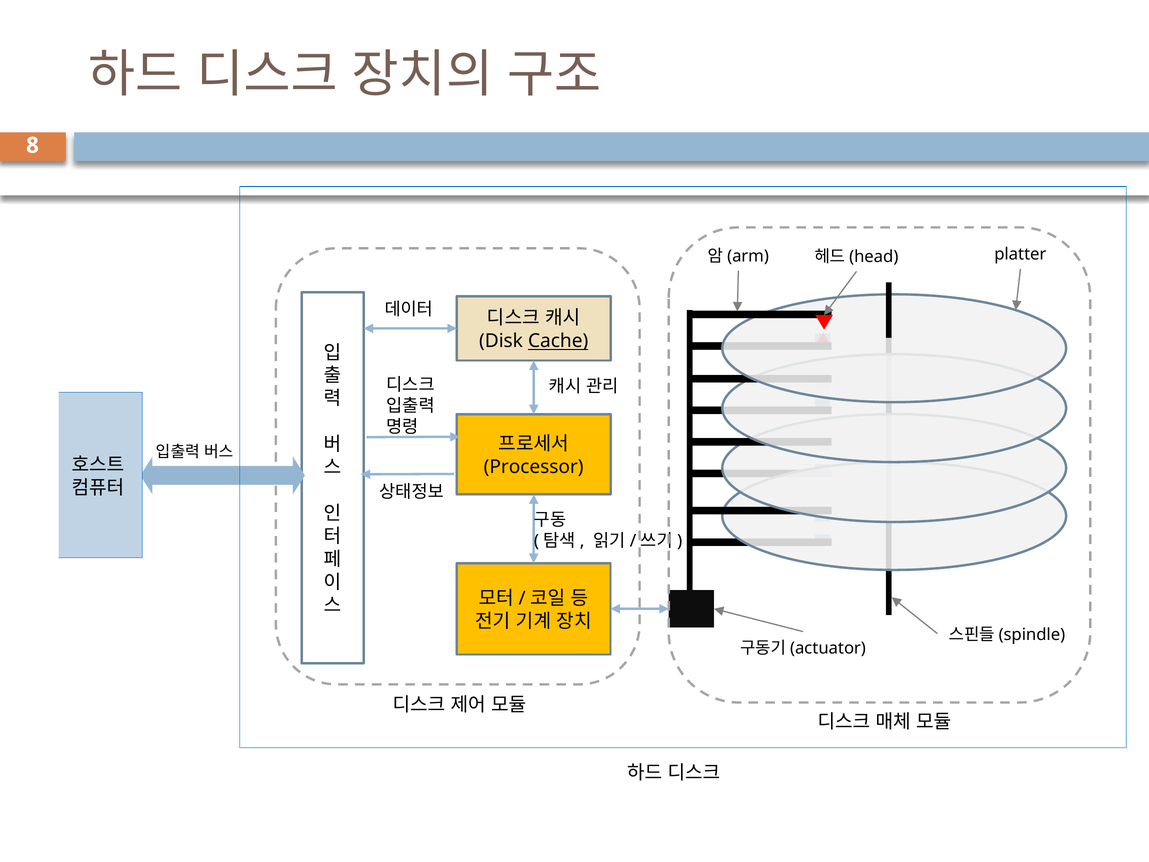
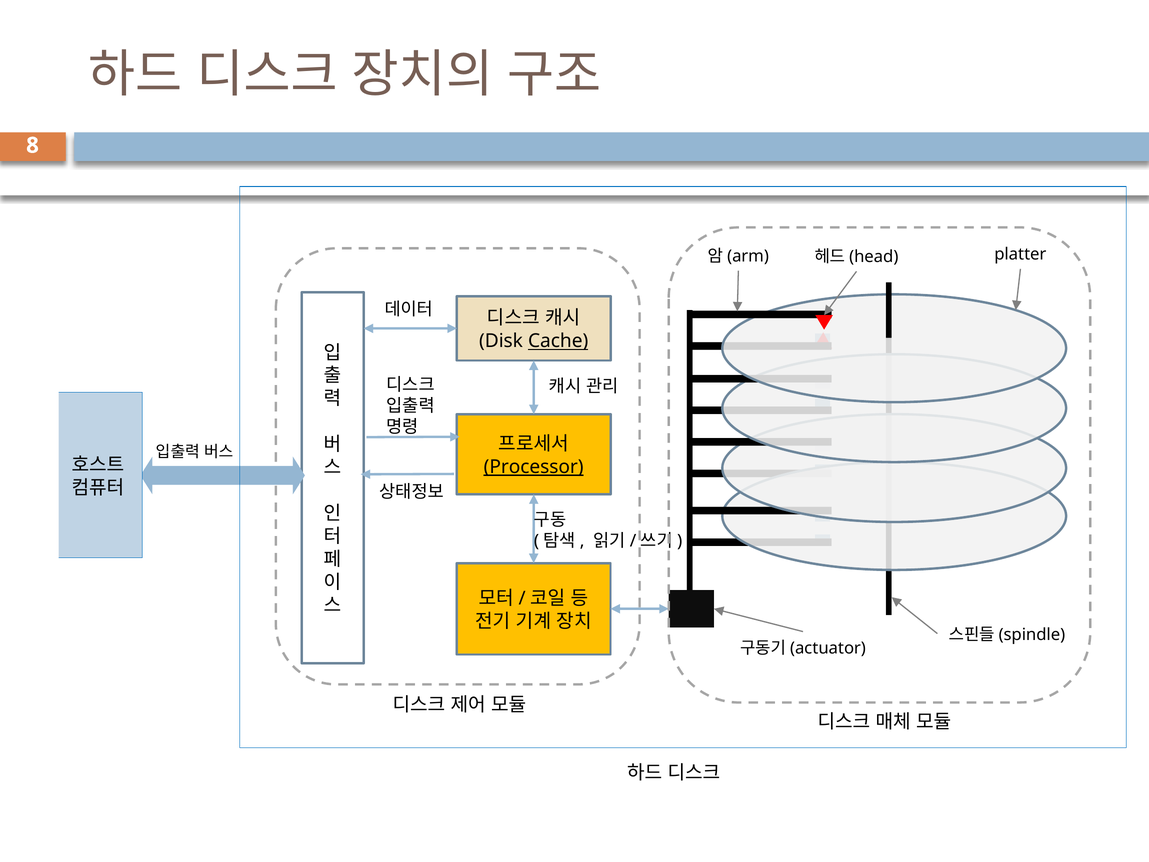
Processor underline: none -> present (534, 467)
